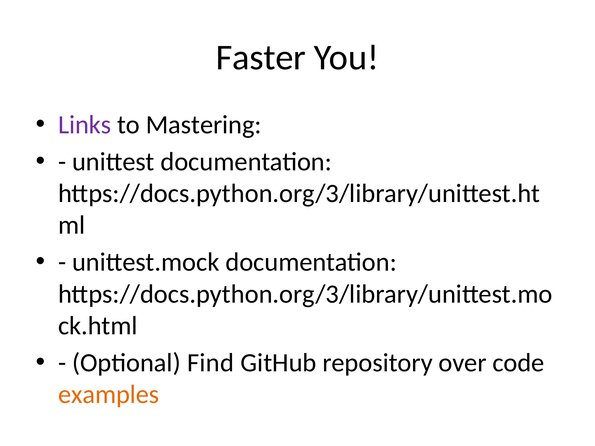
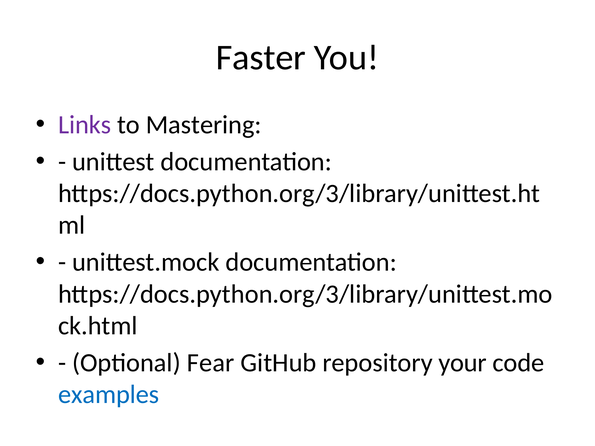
Find: Find -> Fear (211, 363)
over: over -> your (463, 363)
examples colour: orange -> blue (109, 395)
